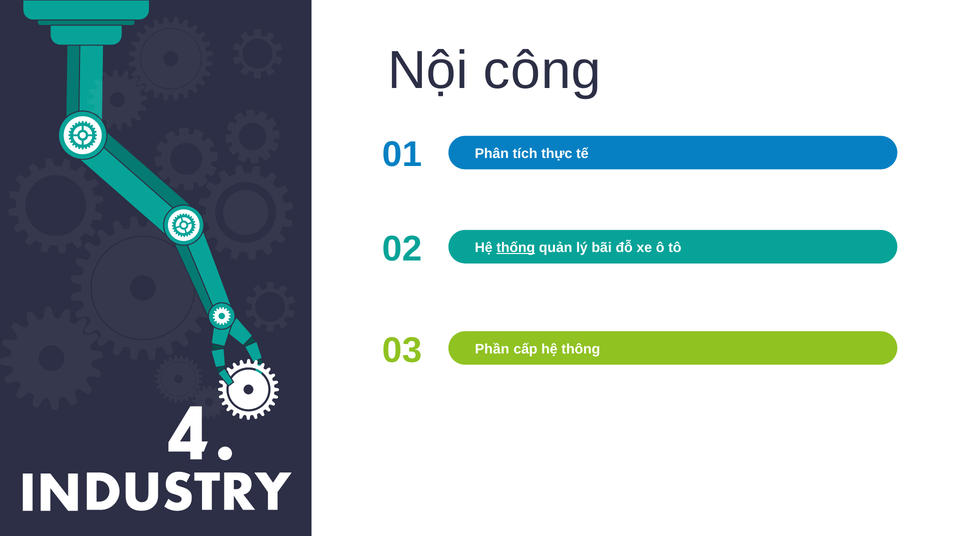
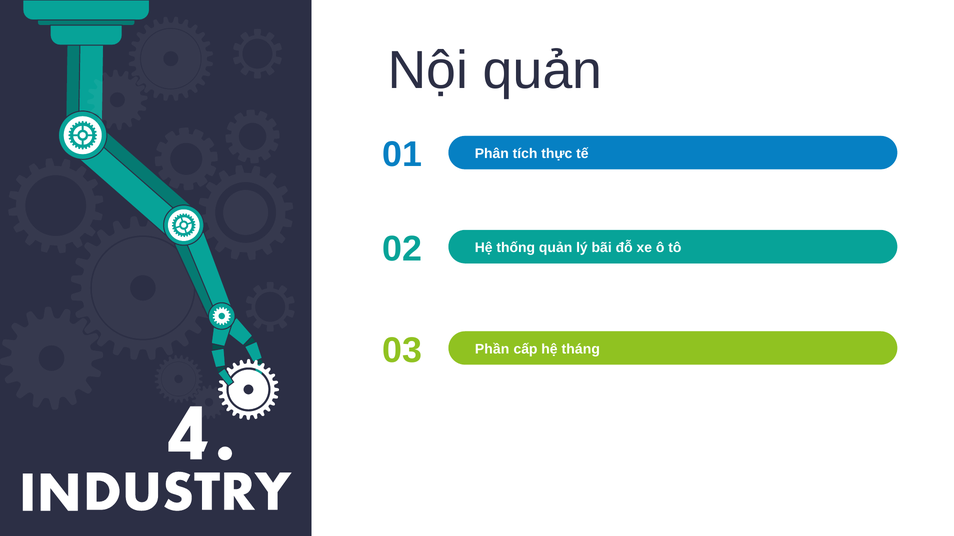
Nội công: công -> quản (543, 71)
thống underline: present -> none (516, 248)
thông: thông -> tháng (581, 349)
